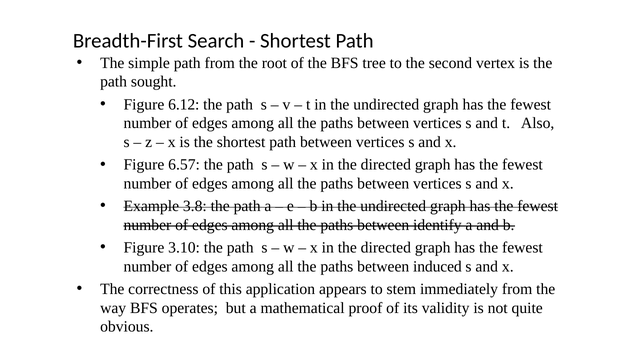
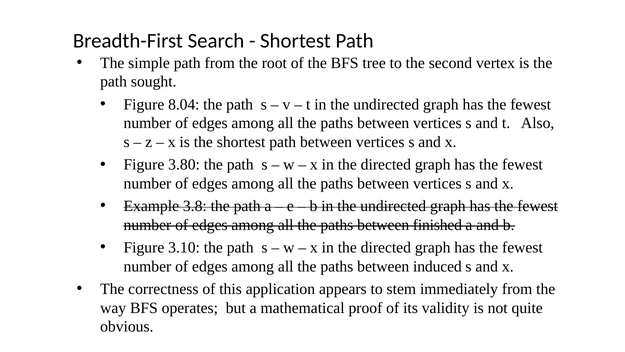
6.12: 6.12 -> 8.04 (184, 104)
6.57: 6.57 -> 3.80 (184, 165)
identify: identify -> finished (437, 225)
